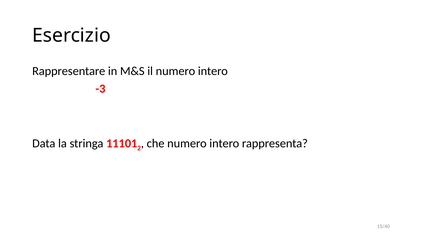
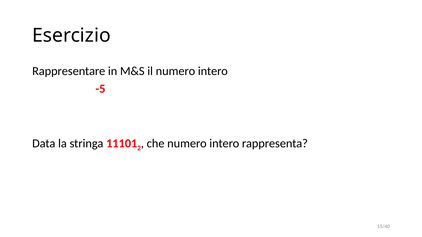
-3: -3 -> -5 (100, 89)
